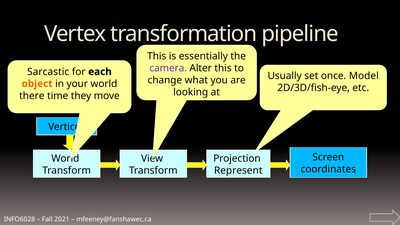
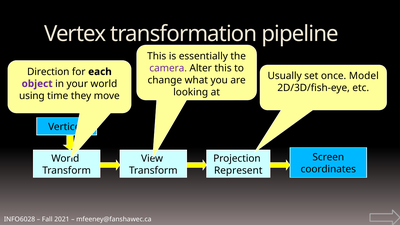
Sarcastic: Sarcastic -> Direction (48, 72)
object colour: orange -> purple (37, 84)
there: there -> using (32, 96)
